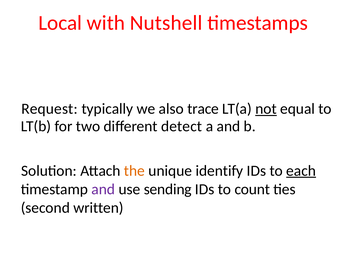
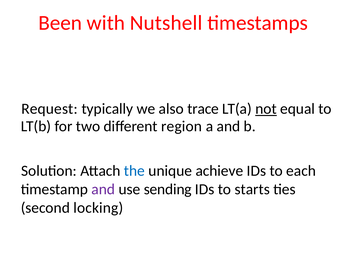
Local: Local -> Been (60, 23)
detect: detect -> region (182, 126)
the colour: orange -> blue (134, 171)
identify: identify -> achieve (219, 171)
each underline: present -> none (301, 171)
count: count -> starts (252, 189)
written: written -> locking (98, 208)
